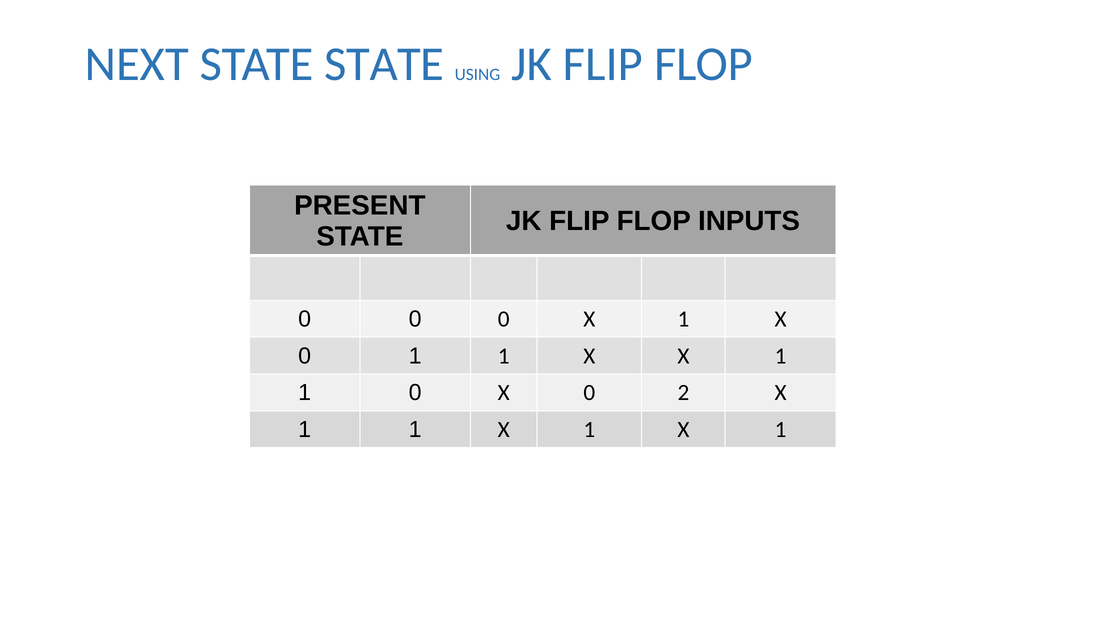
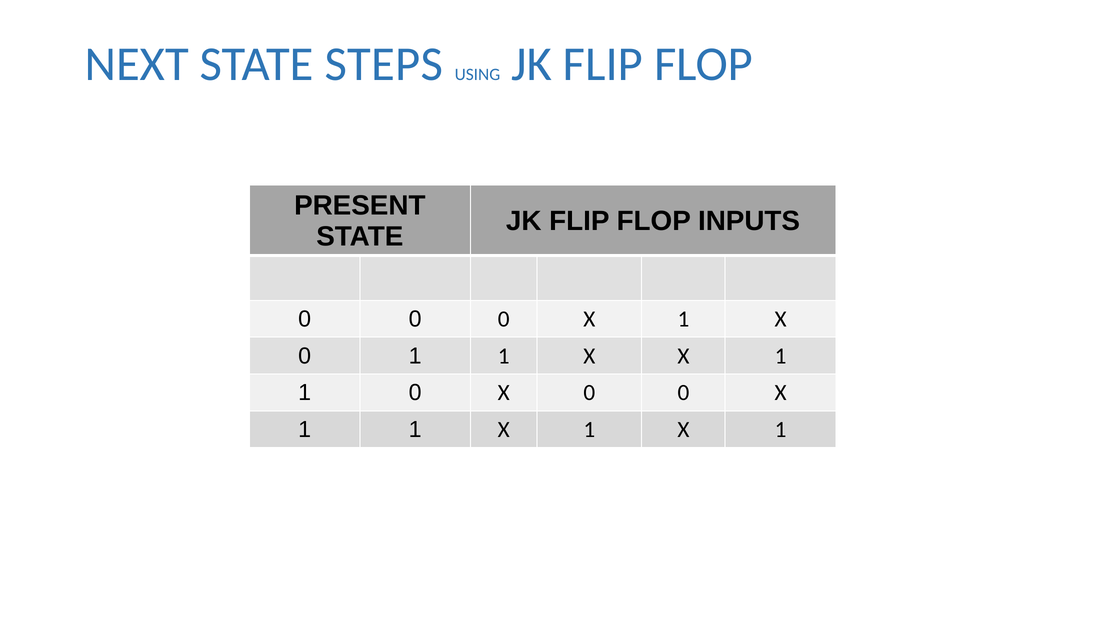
STATE STATE: STATE -> STEPS (384, 64)
X 0 2: 2 -> 0 (683, 393)
